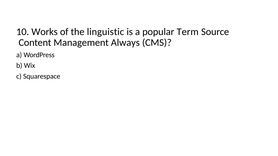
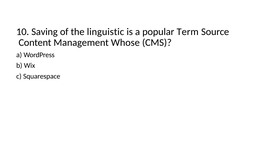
Works: Works -> Saving (45, 32)
Always: Always -> Whose (125, 43)
